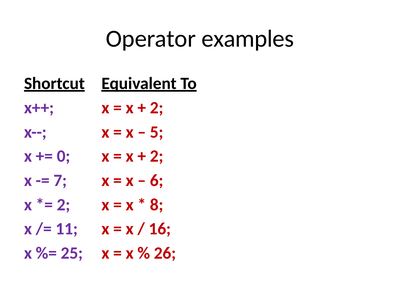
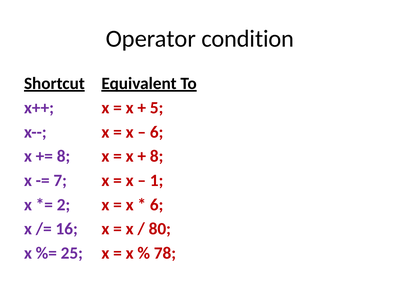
examples: examples -> condition (248, 39)
2: 2 -> 5 (157, 108)
5: 5 -> 6 (157, 132)
0: 0 -> 8 (64, 156)
2: 2 -> 8 (157, 156)
6: 6 -> 1 (157, 180)
8: 8 -> 6 (157, 205)
11: 11 -> 16 (67, 229)
16: 16 -> 80 (160, 229)
26: 26 -> 78 (165, 253)
